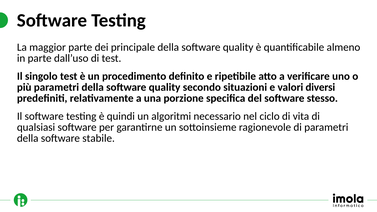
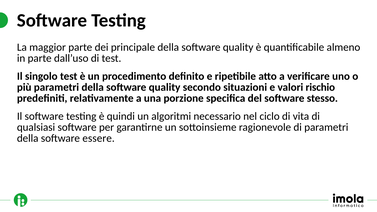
diversi: diversi -> rischio (320, 87)
stabile: stabile -> essere (99, 138)
